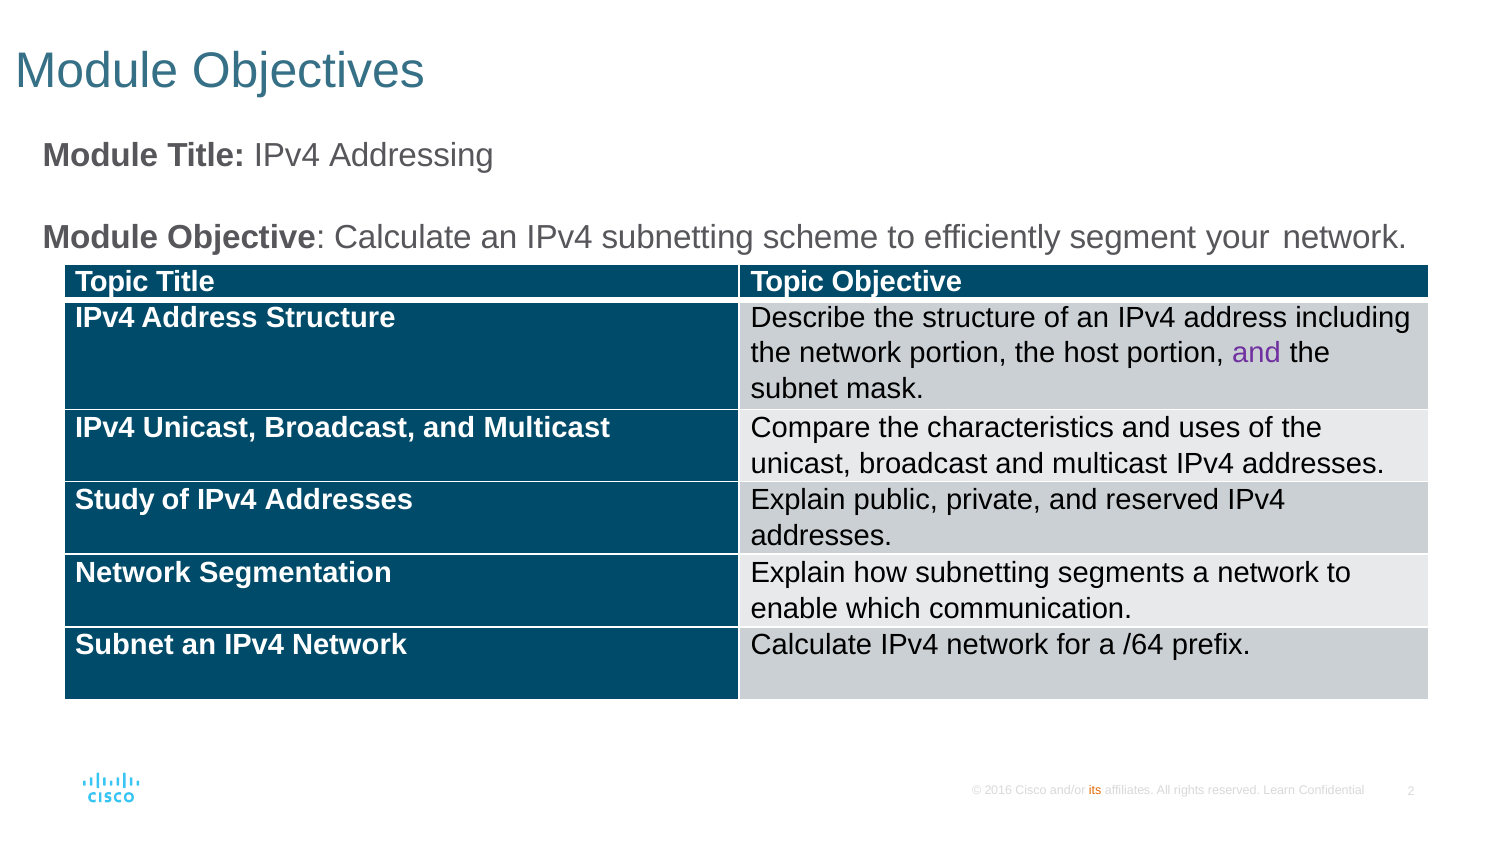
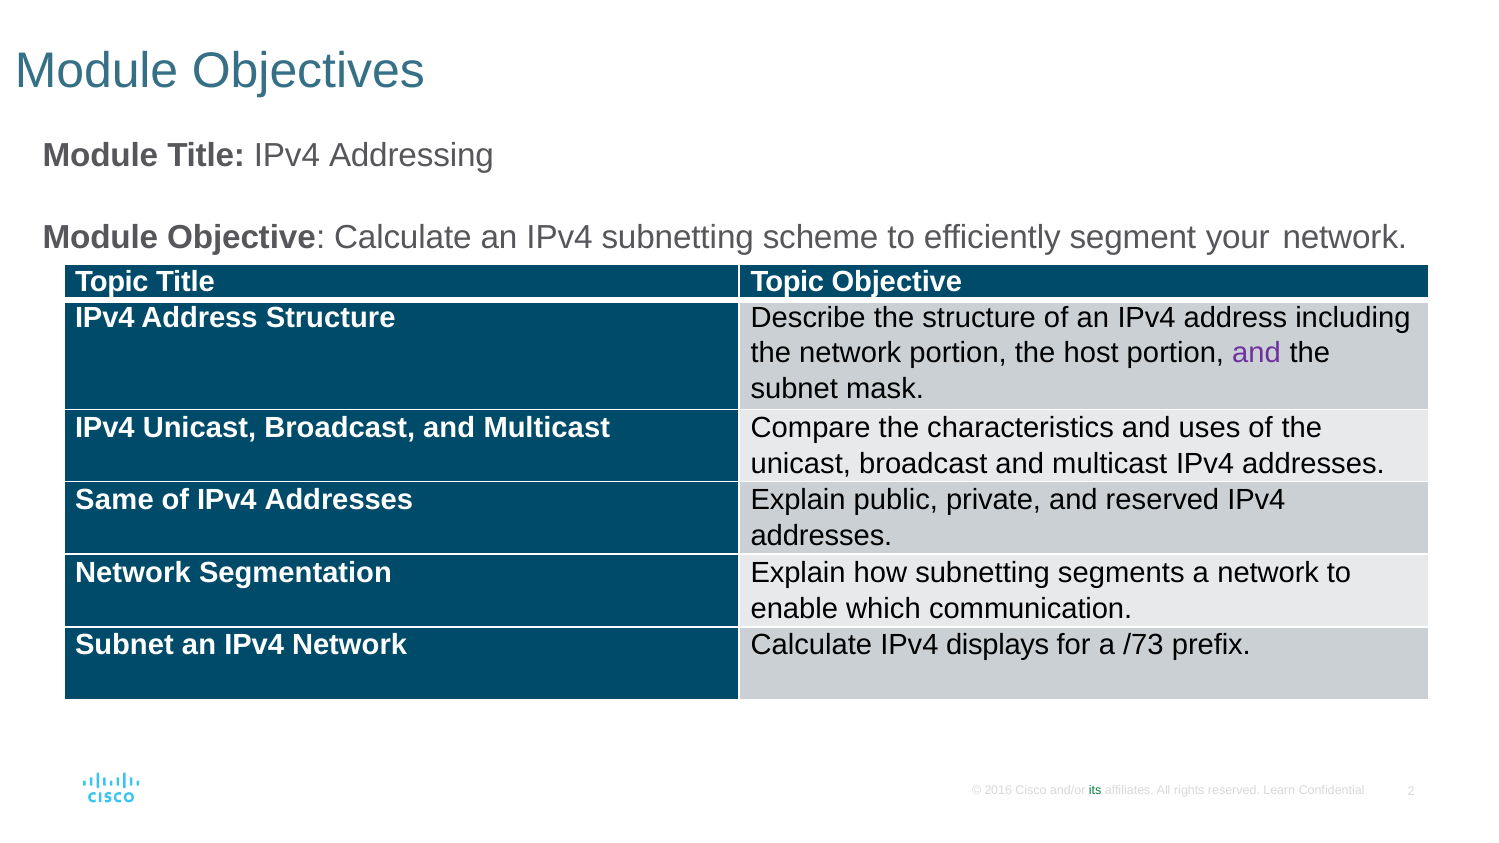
Study: Study -> Same (115, 500)
Calculate IPv4 network: network -> displays (998, 645)
/64: /64 -> /73 (1143, 645)
its colour: orange -> green (1095, 791)
